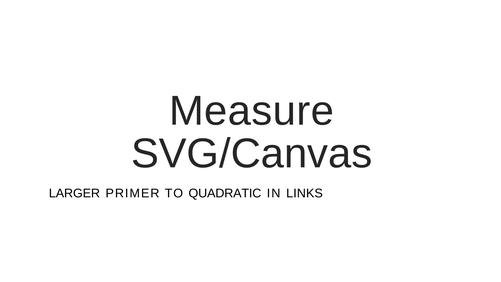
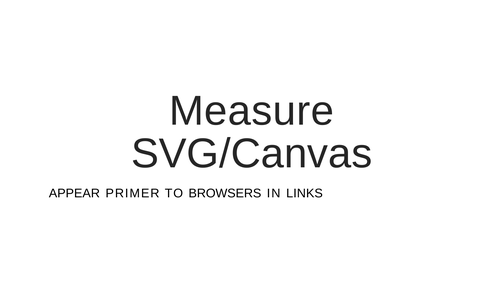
LARGER: LARGER -> APPEAR (74, 193)
QUADRATIC: QUADRATIC -> BROWSERS (225, 193)
